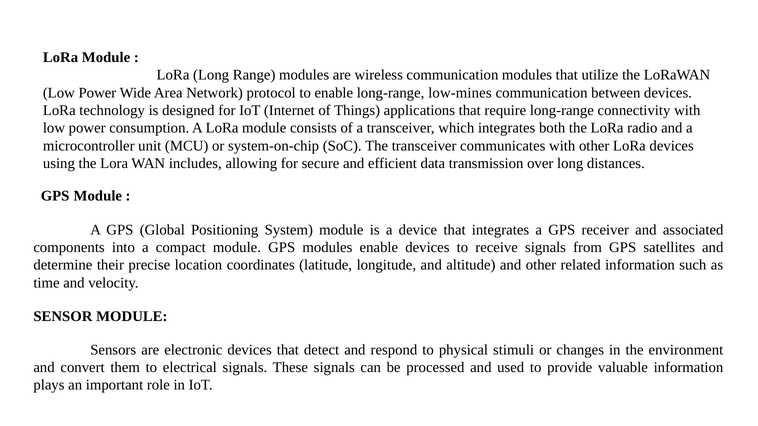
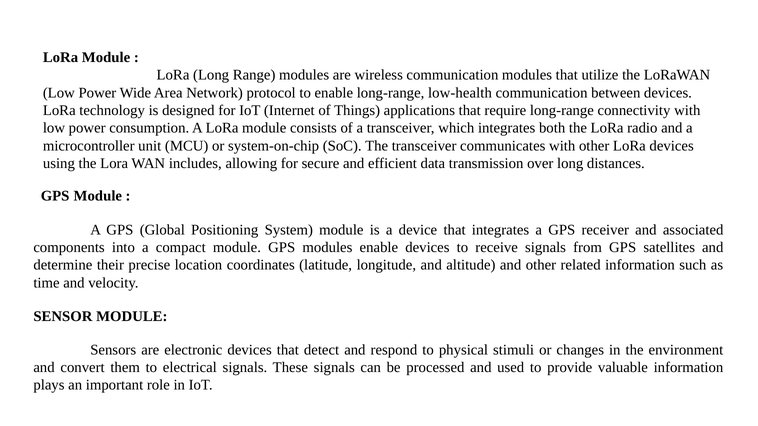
low-mines: low-mines -> low-health (460, 93)
